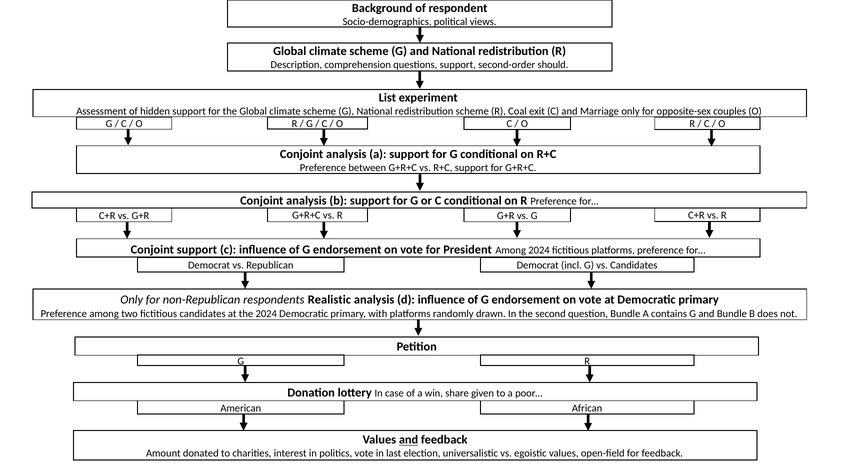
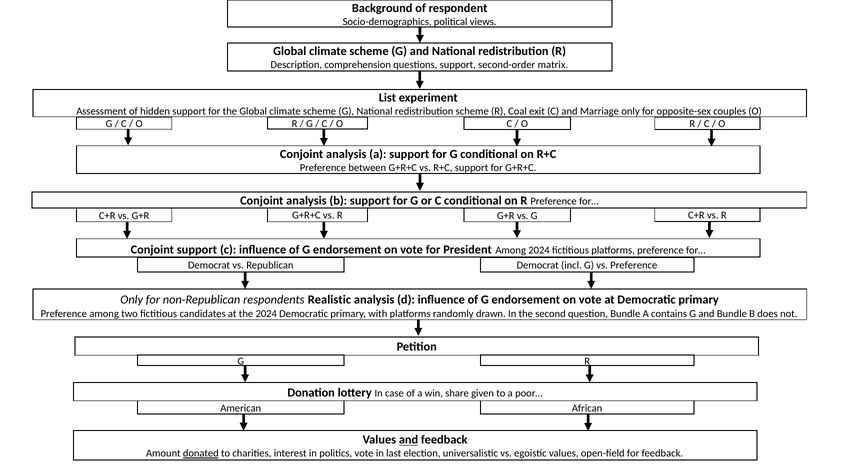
should: should -> matrix (553, 65)
vs Candidates: Candidates -> Preference (634, 265)
donated underline: none -> present (201, 453)
